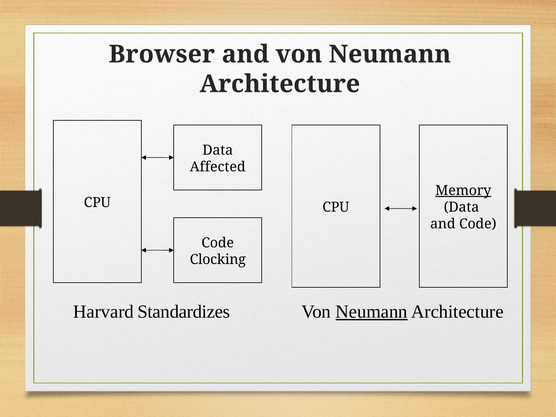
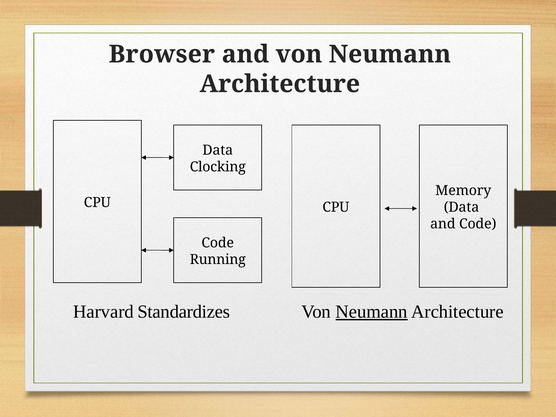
Affected: Affected -> Clocking (218, 167)
Memory underline: present -> none (463, 190)
Clocking: Clocking -> Running (218, 259)
